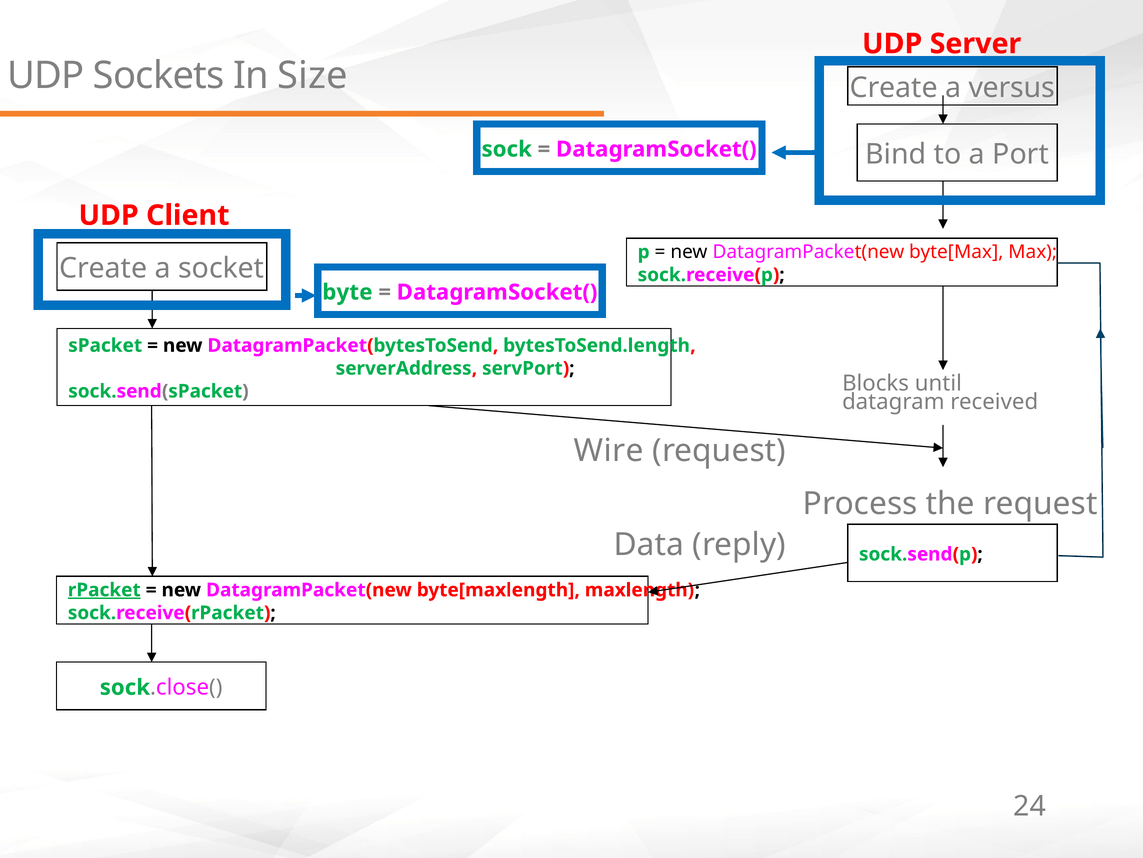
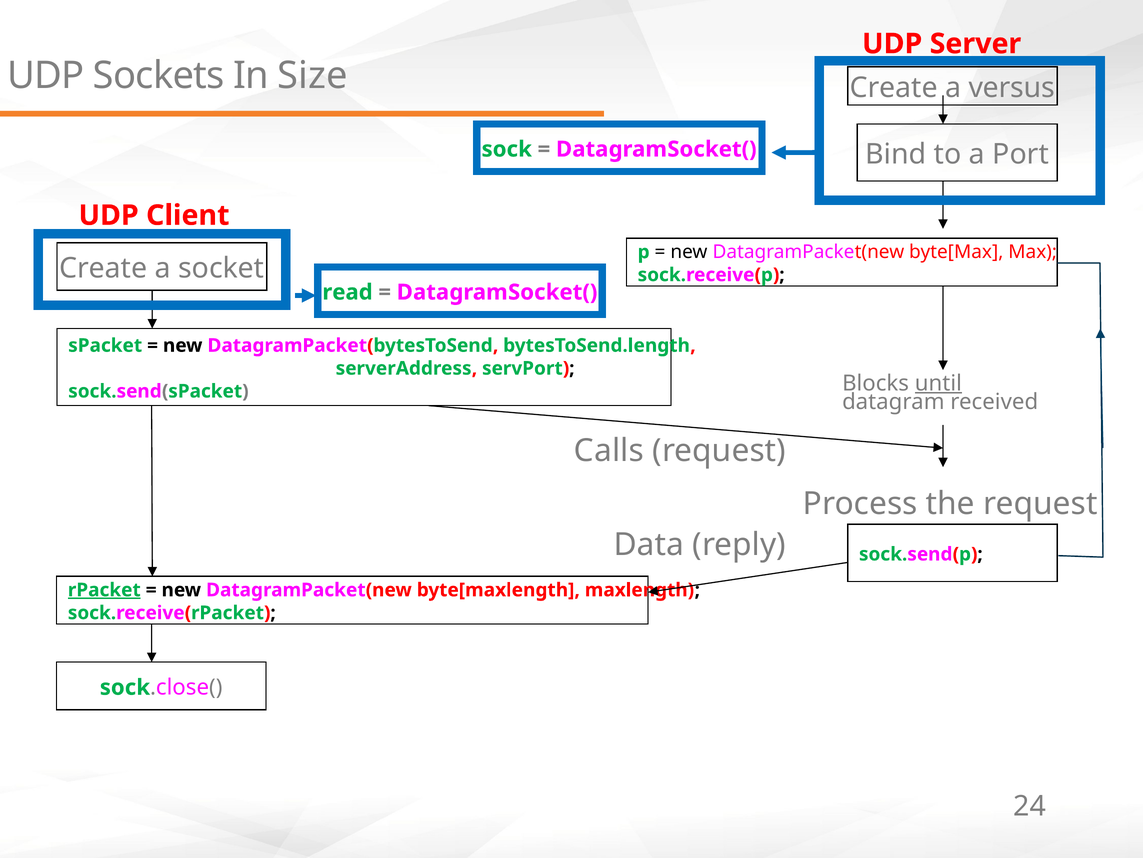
byte: byte -> read (348, 292)
until underline: none -> present (938, 383)
Wire: Wire -> Calls (609, 450)
